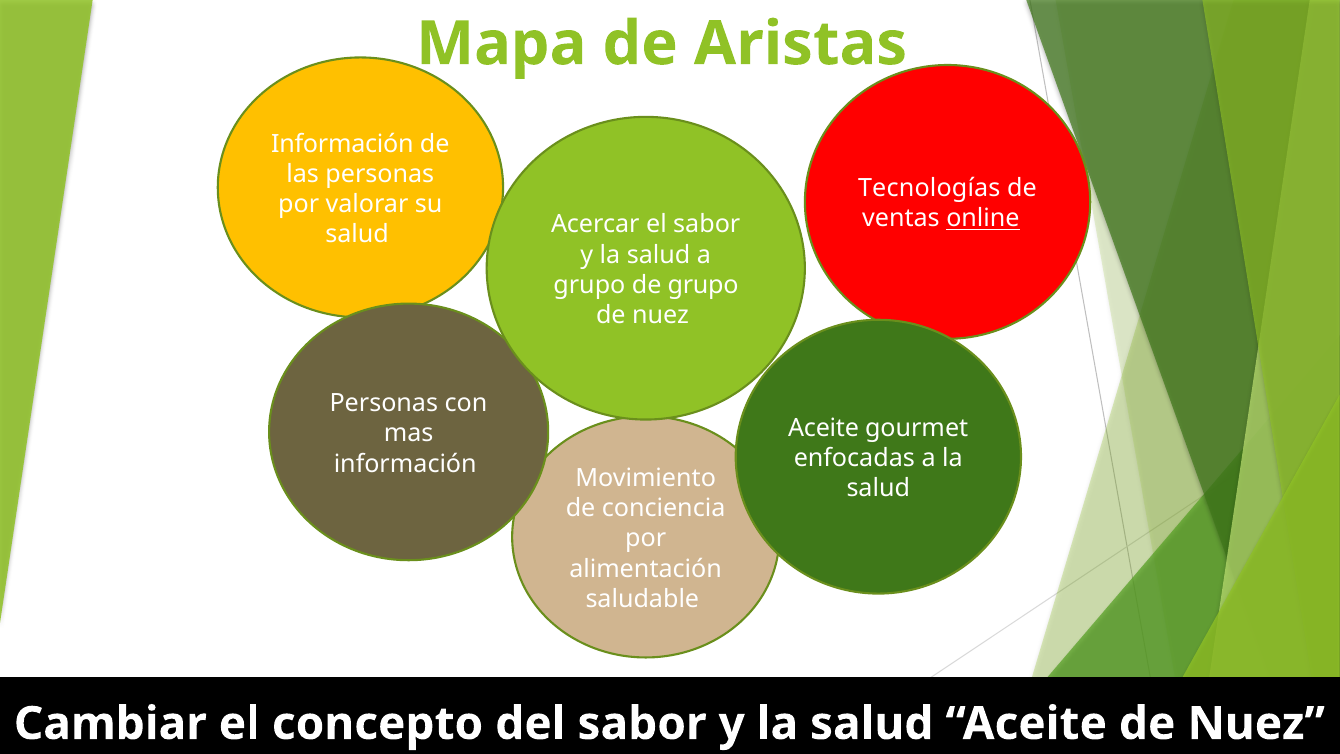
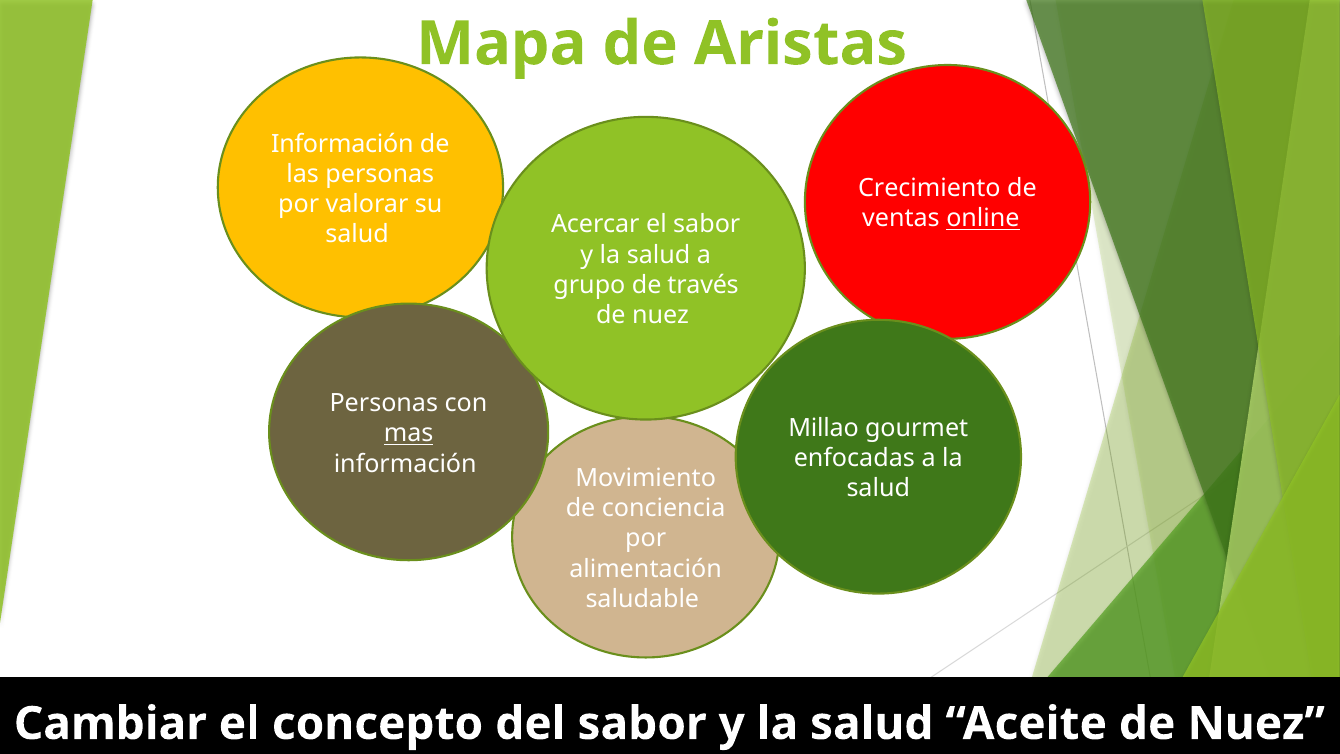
Tecnologías: Tecnologías -> Crecimiento (929, 188)
de grupo: grupo -> través (703, 285)
Aceite: Aceite -> Millao (824, 428)
mas underline: none -> present (409, 434)
